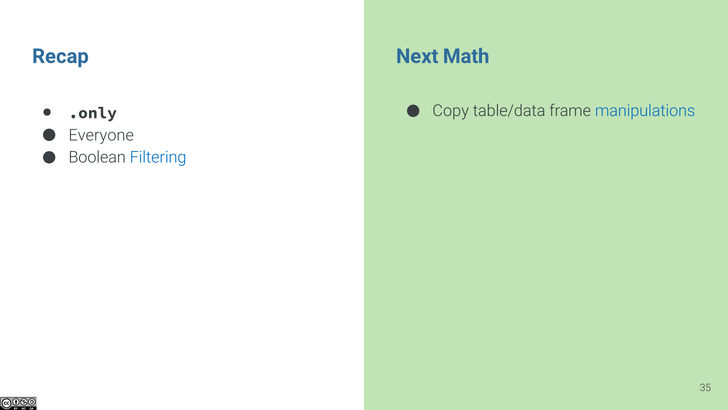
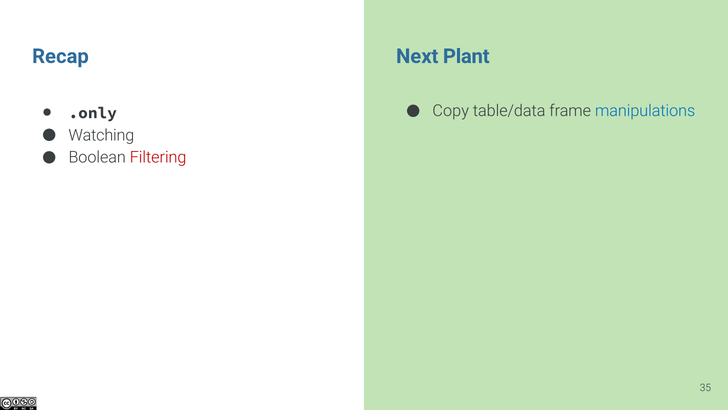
Math: Math -> Plant (466, 56)
Everyone: Everyone -> Watching (101, 135)
Filtering colour: blue -> red (158, 157)
